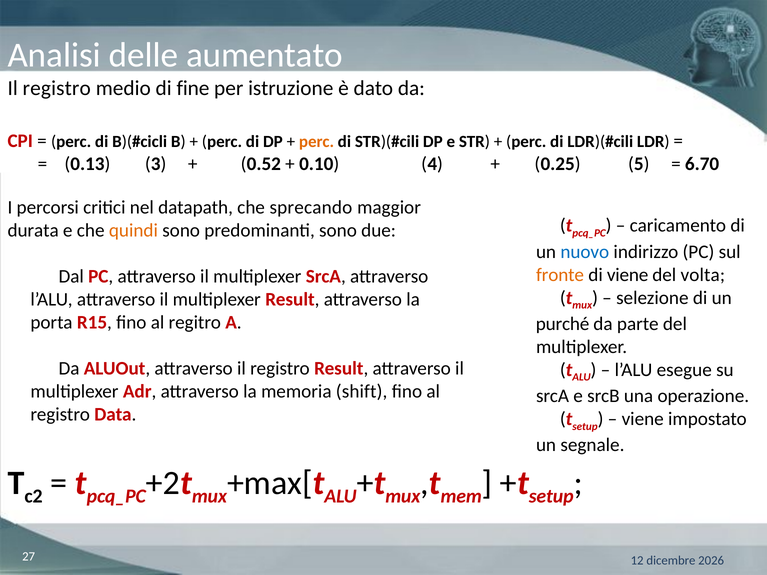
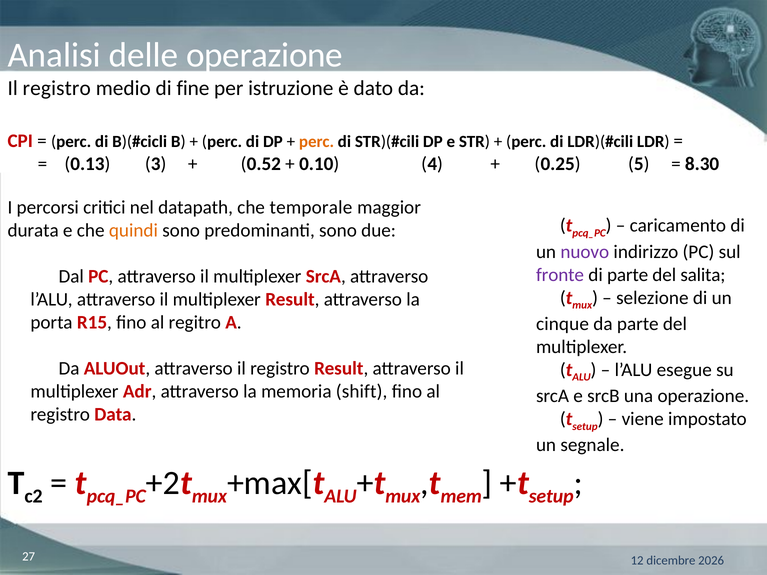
delle aumentato: aumentato -> operazione (265, 55)
6.70: 6.70 -> 8.30 (702, 164)
sprecando: sprecando -> temporale (311, 208)
nuovo colour: blue -> purple (585, 252)
fronte colour: orange -> purple (560, 275)
di viene: viene -> parte (628, 275)
volta: volta -> salita (703, 275)
purché: purché -> cinque (562, 324)
